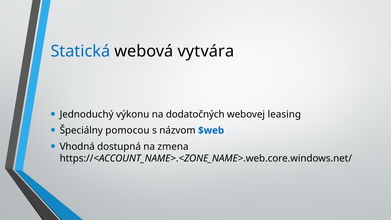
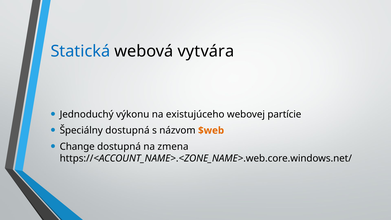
dodatočných: dodatočných -> existujúceho (195, 114)
leasing: leasing -> partície (284, 114)
Špeciálny pomocou: pomocou -> dostupná (127, 130)
$web colour: blue -> orange (211, 130)
Vhodná: Vhodná -> Change (77, 147)
